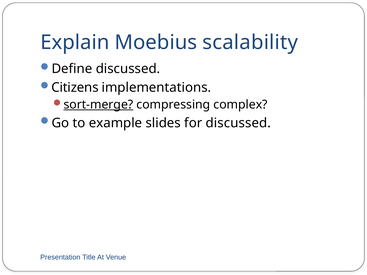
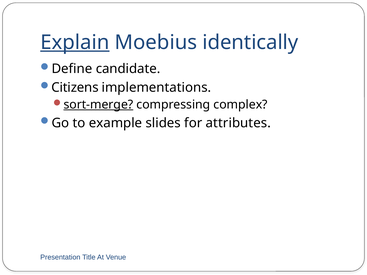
Explain underline: none -> present (75, 42)
scalability: scalability -> identically (250, 42)
Define discussed: discussed -> candidate (128, 69)
for discussed: discussed -> attributes (238, 123)
